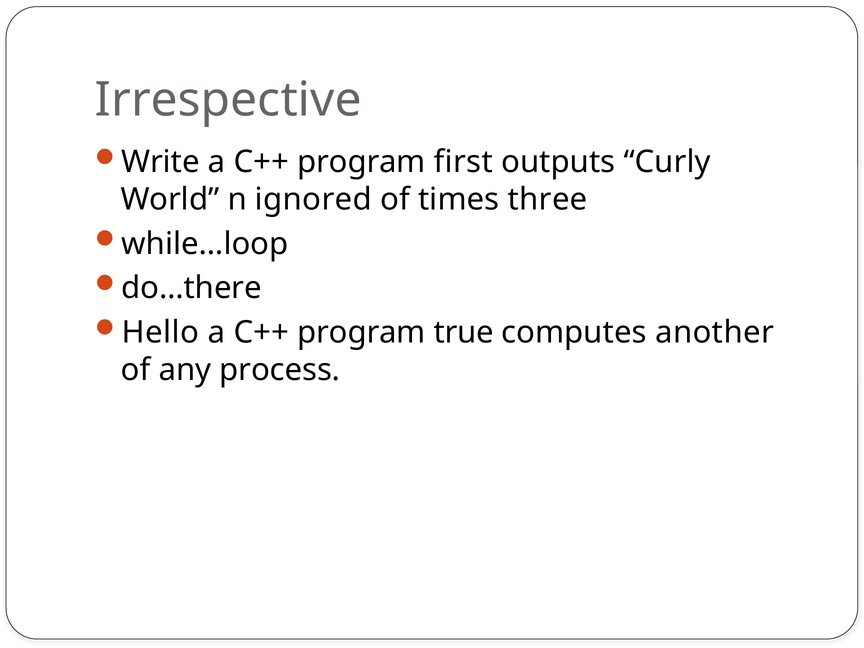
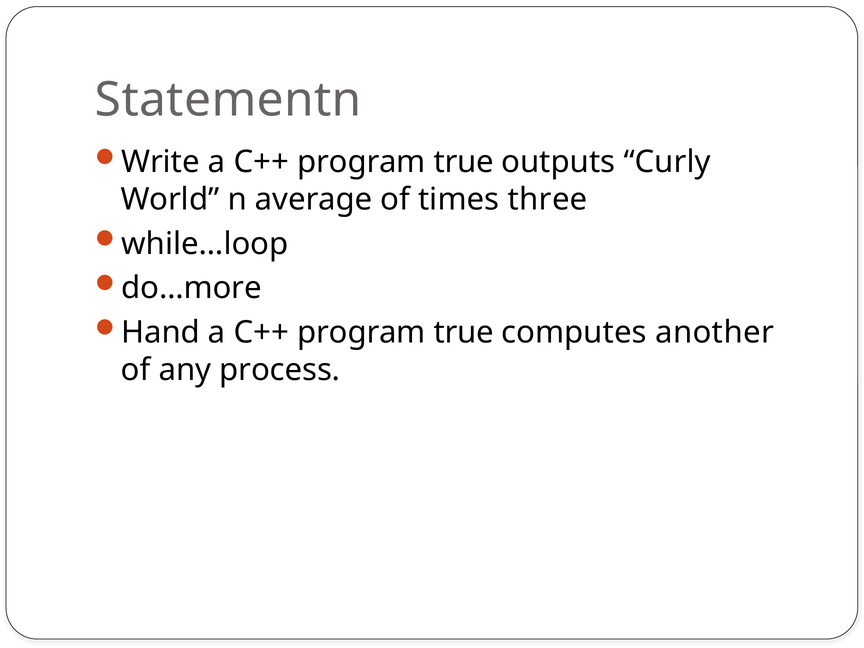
Irrespective: Irrespective -> Statementn (228, 100)
first: first -> true (464, 162)
ignored: ignored -> average (314, 199)
do…there: do…there -> do…more (192, 288)
Hello: Hello -> Hand (161, 333)
